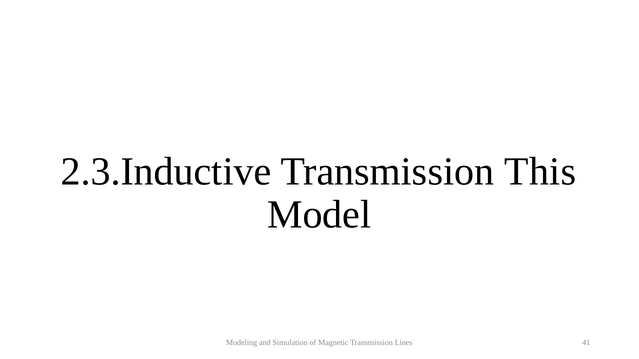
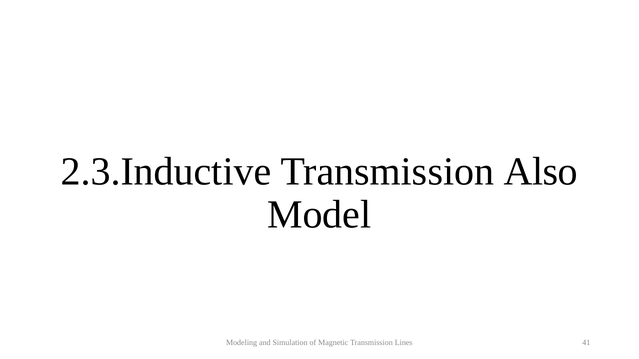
This: This -> Also (541, 172)
